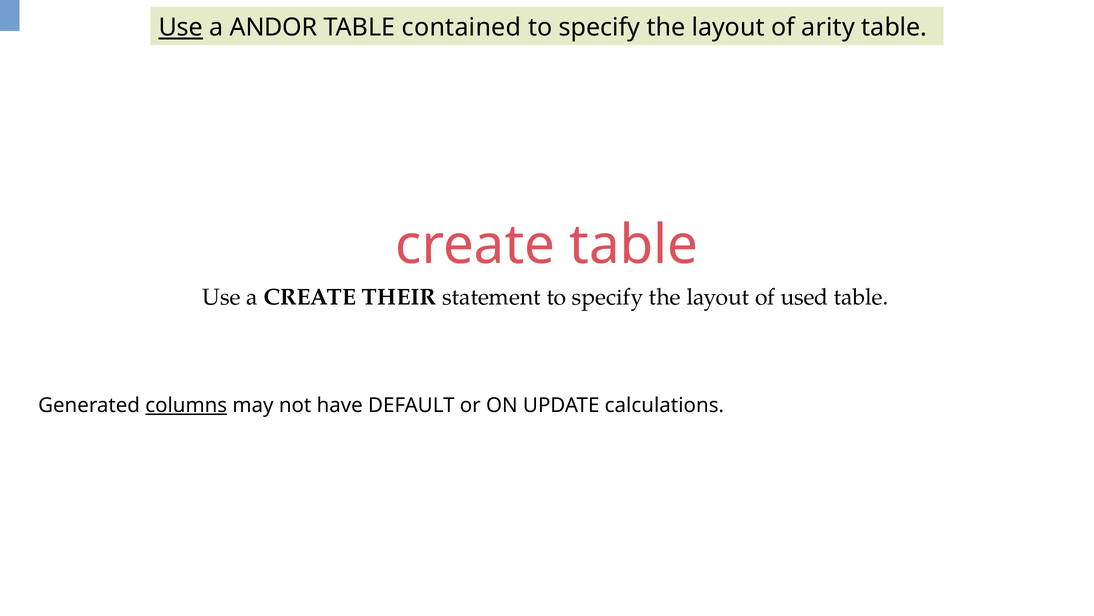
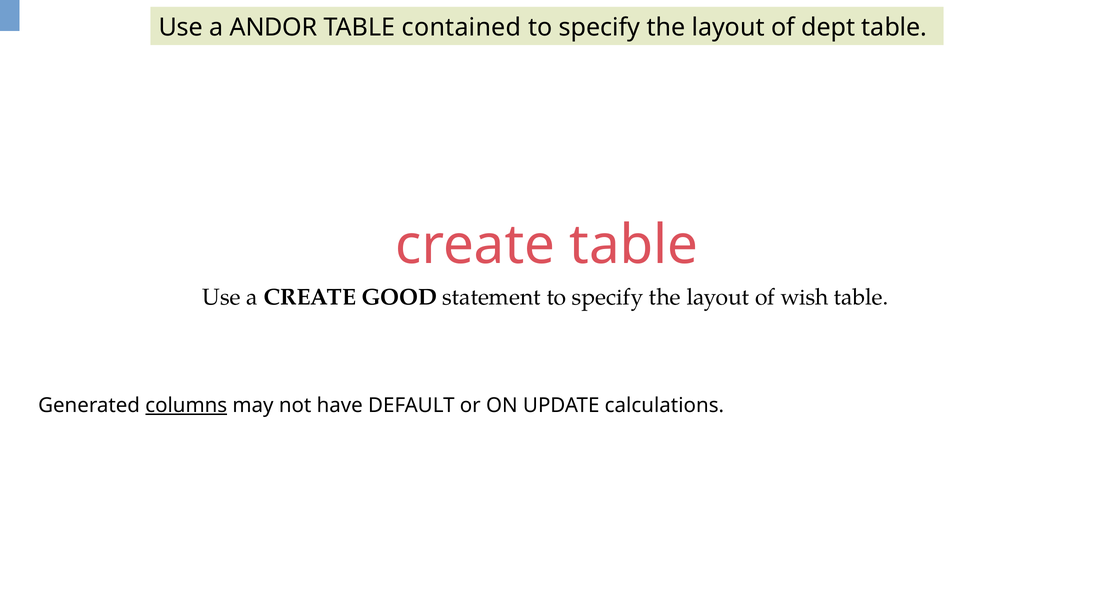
Use underline: present -> none (181, 28)
arity: arity -> dept (828, 28)
THEIR: THEIR -> GOOD (399, 297)
used: used -> wish (804, 297)
